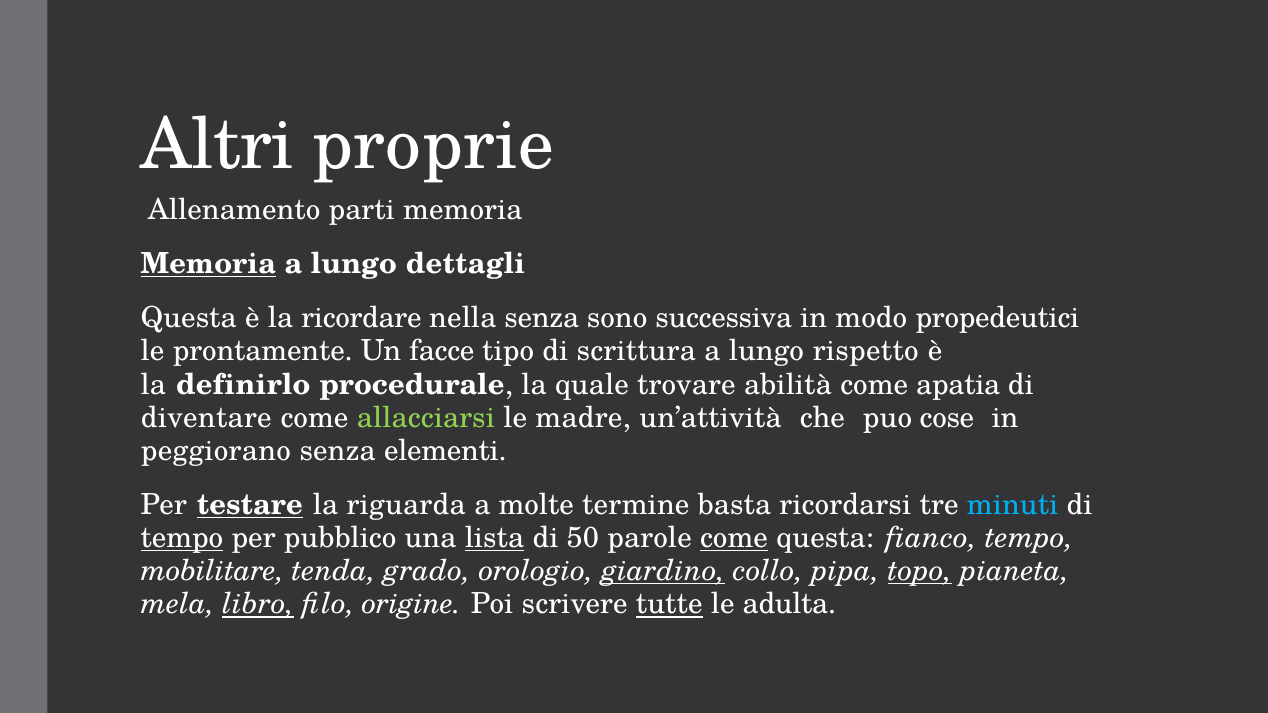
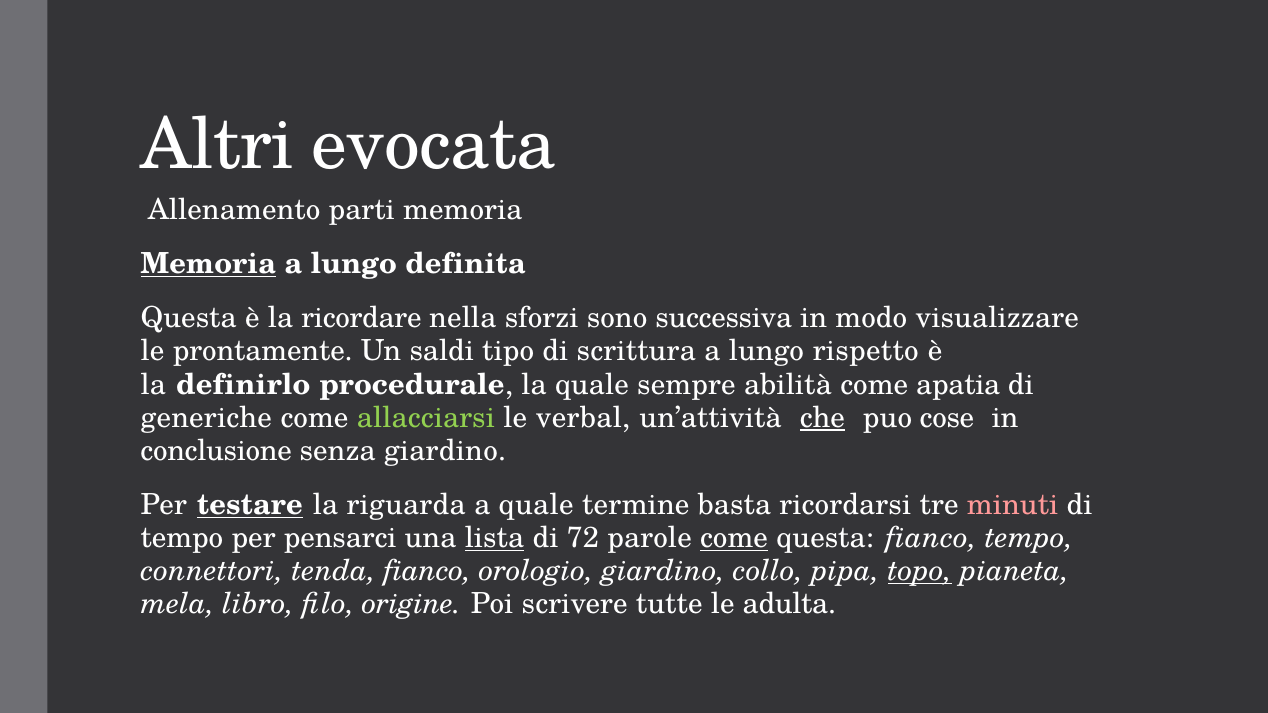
proprie: proprie -> evocata (434, 145)
dettagli: dettagli -> definita (466, 264)
nella senza: senza -> sforzi (542, 318)
propedeutici: propedeutici -> visualizzare (997, 318)
facce: facce -> saldi (442, 352)
trovare: trovare -> sempre (686, 385)
diventare: diventare -> generiche (206, 418)
madre: madre -> verbal (583, 418)
che underline: none -> present (822, 418)
peggiorano: peggiorano -> conclusione (216, 451)
senza elementi: elementi -> giardino (445, 451)
a molte: molte -> quale (536, 505)
minuti colour: light blue -> pink (1013, 505)
tempo underline: present -> none (182, 538)
pubblico: pubblico -> pensarci (340, 538)
50: 50 -> 72 (583, 538)
mobilitare: mobilitare -> connettori (212, 571)
tenda grado: grado -> fianco (427, 571)
giardino underline: present -> none (663, 571)
libro underline: present -> none (258, 604)
tutte underline: present -> none (669, 604)
